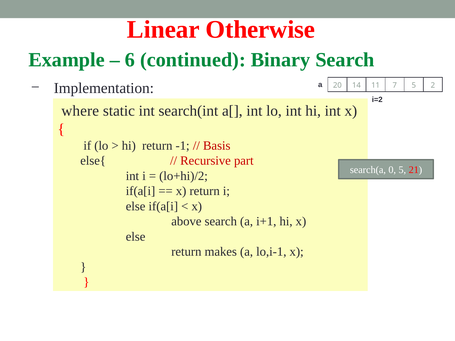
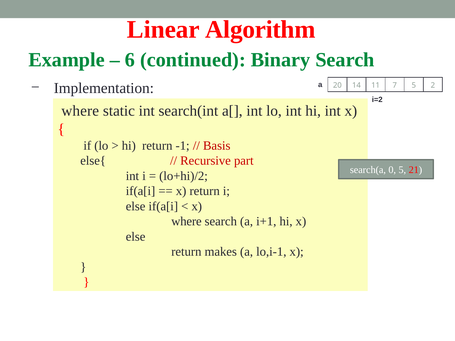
Otherwise: Otherwise -> Algorithm (260, 29)
above: above -> where (186, 222)
